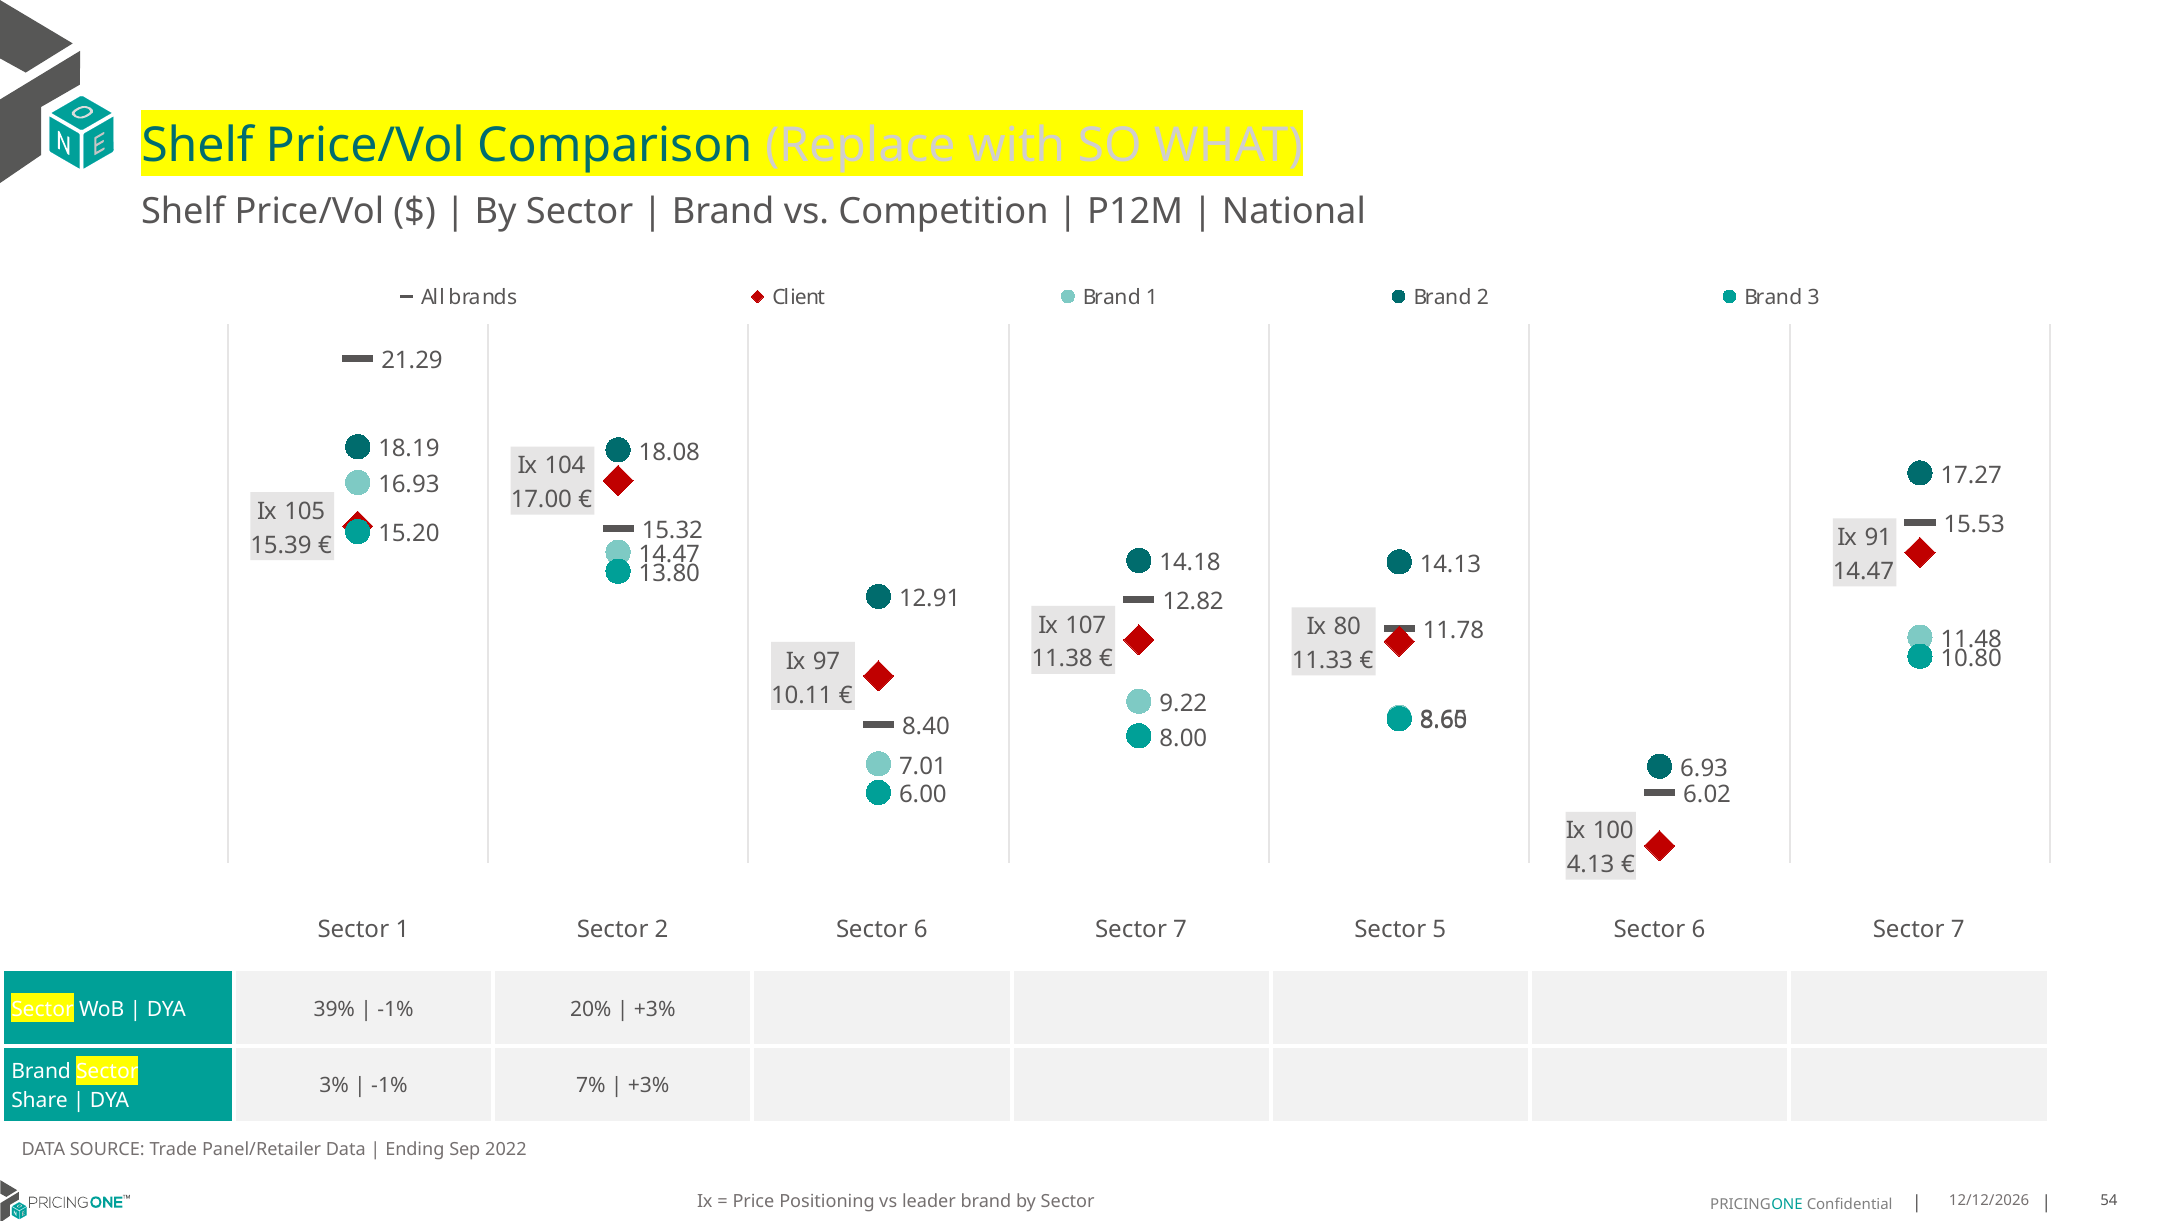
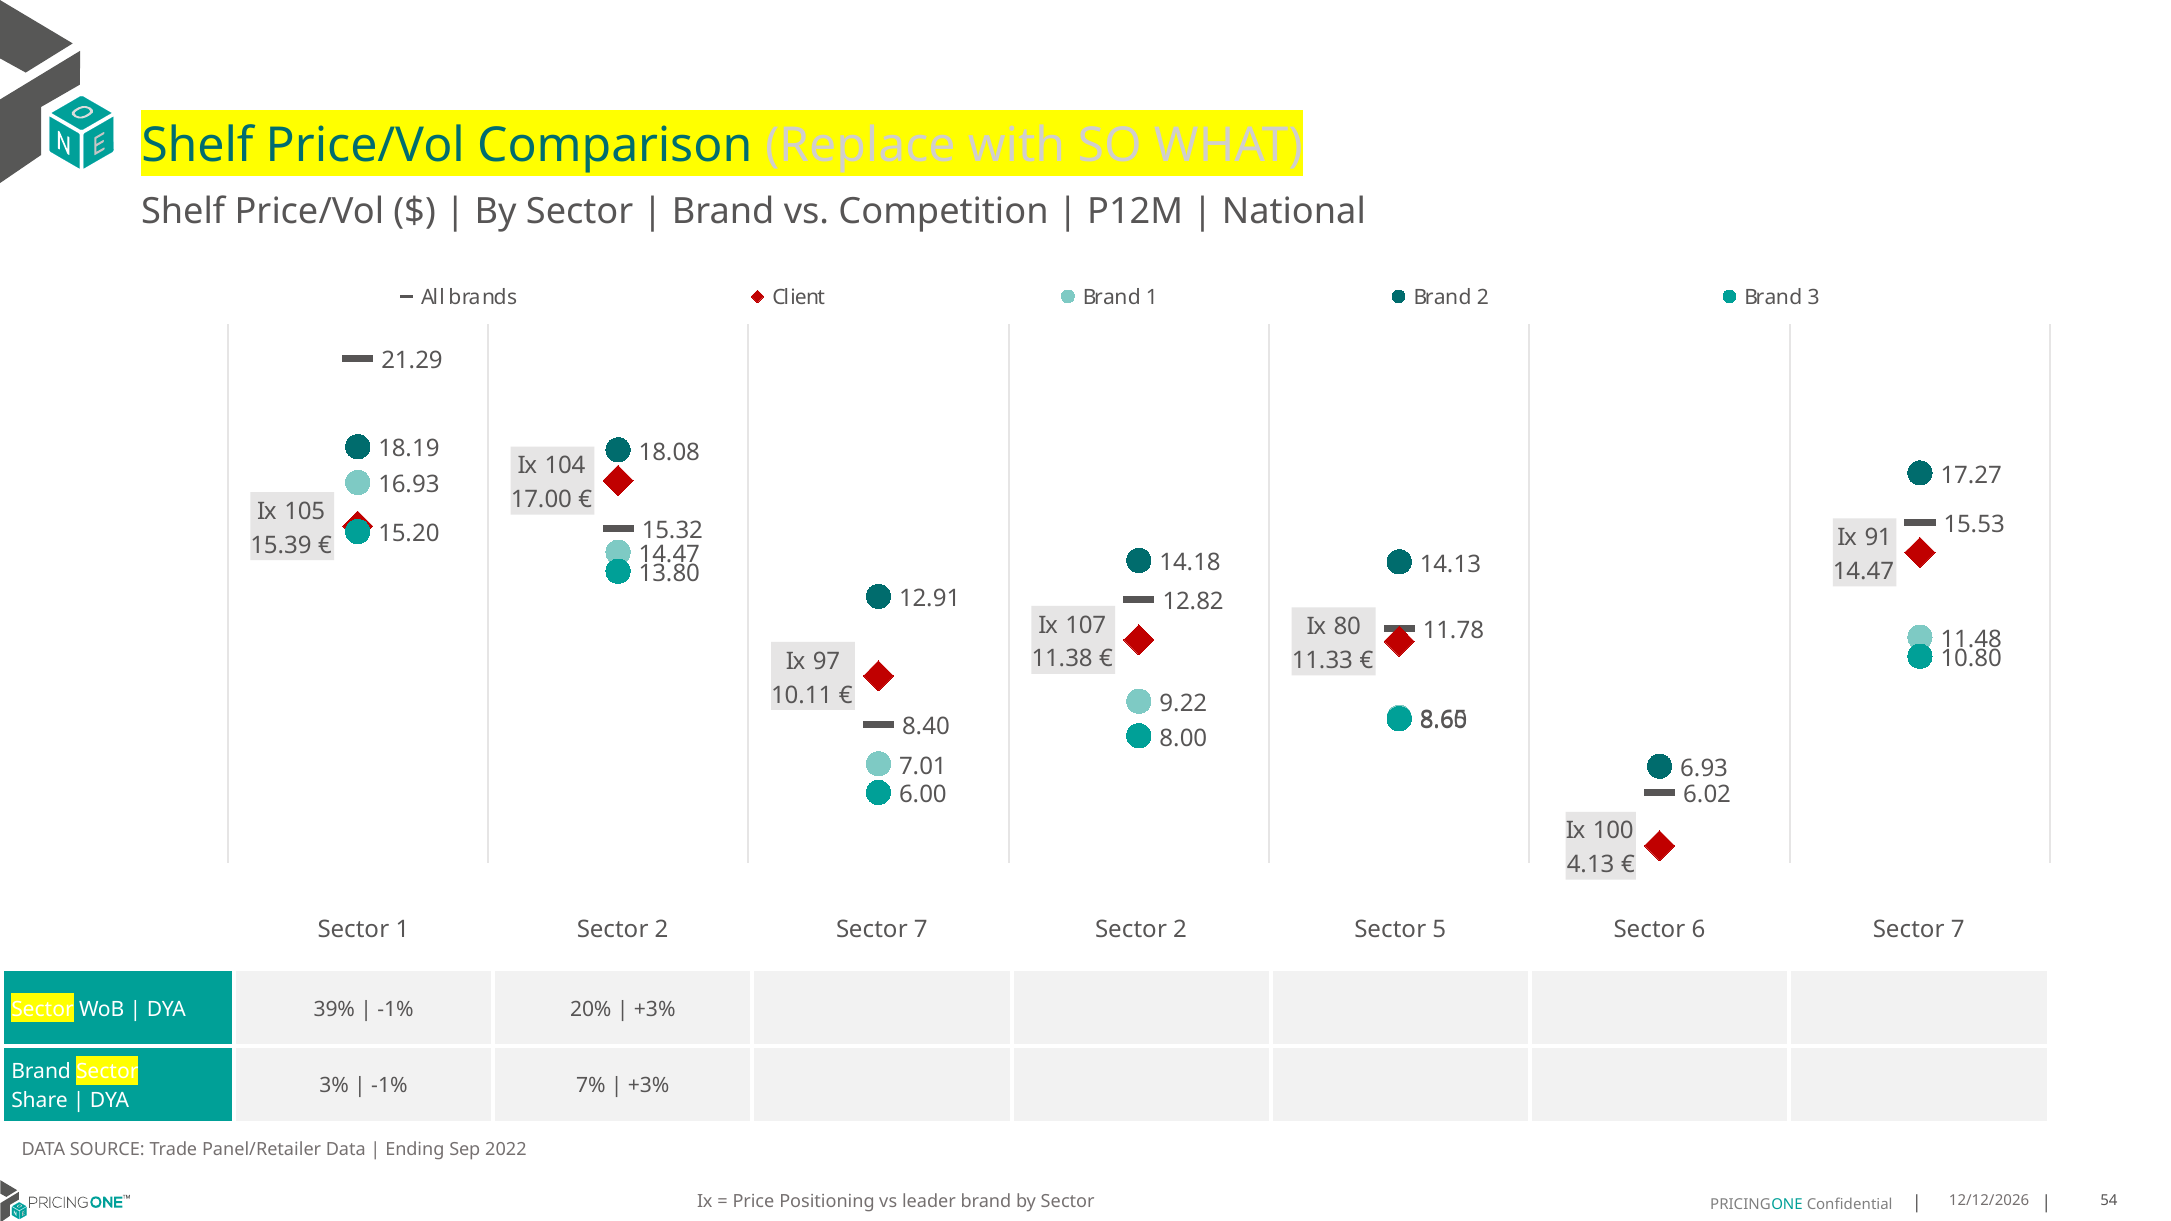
2 Sector 6: 6 -> 7 (921, 930)
7: 7 -> 2 (1180, 930)
